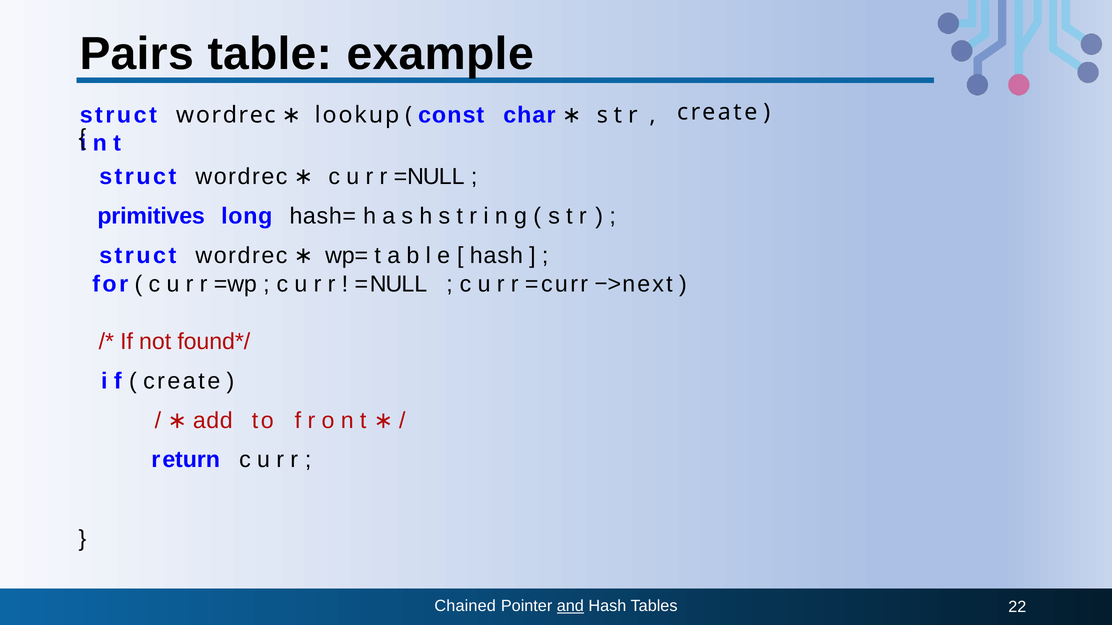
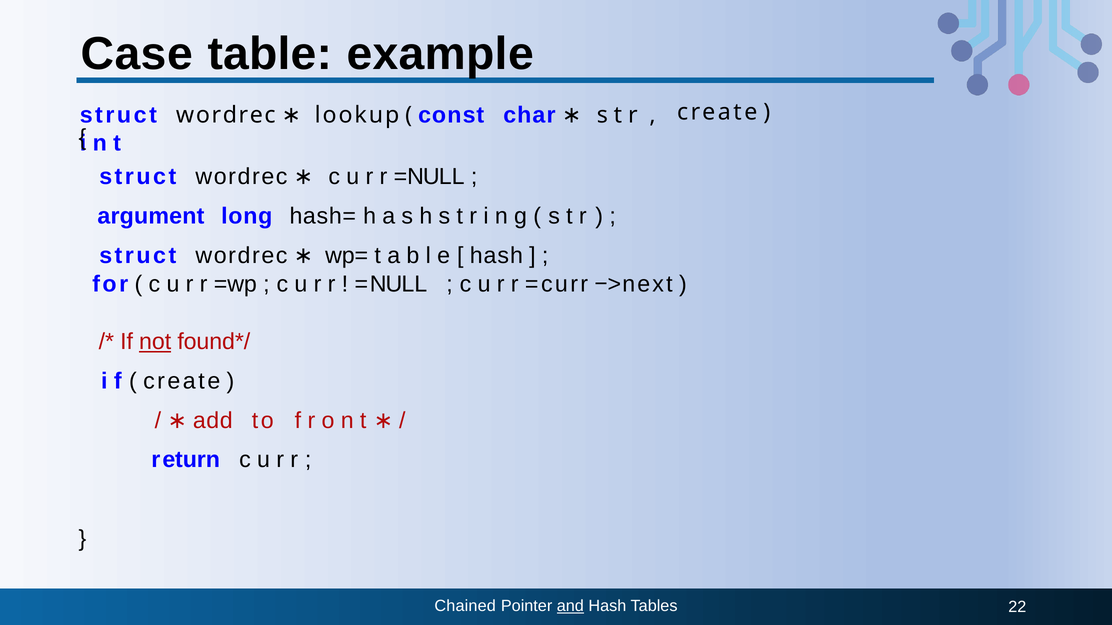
Pairs: Pairs -> Case (137, 54)
primitives: primitives -> argument (151, 216)
not underline: none -> present (155, 342)
